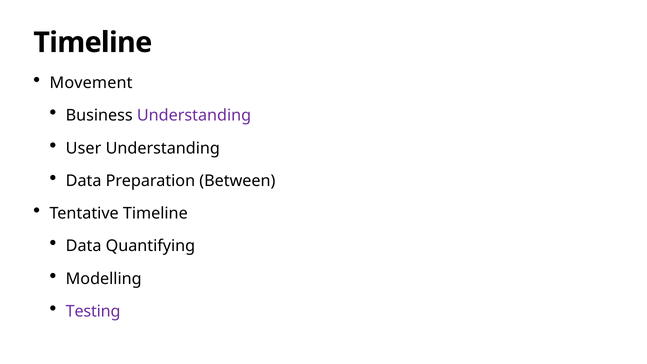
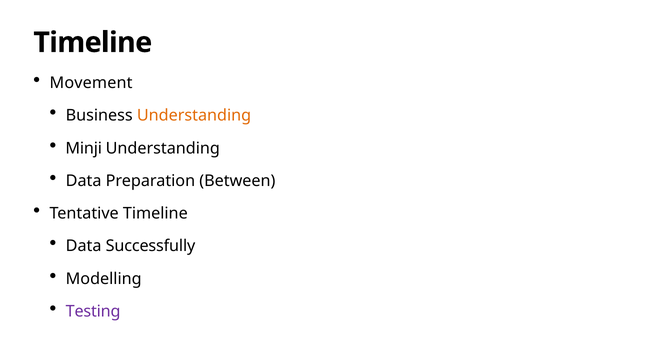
Understanding colour: purple -> orange (194, 116)
User: User -> Minji (84, 148)
Quantifying: Quantifying -> Successfully (150, 246)
